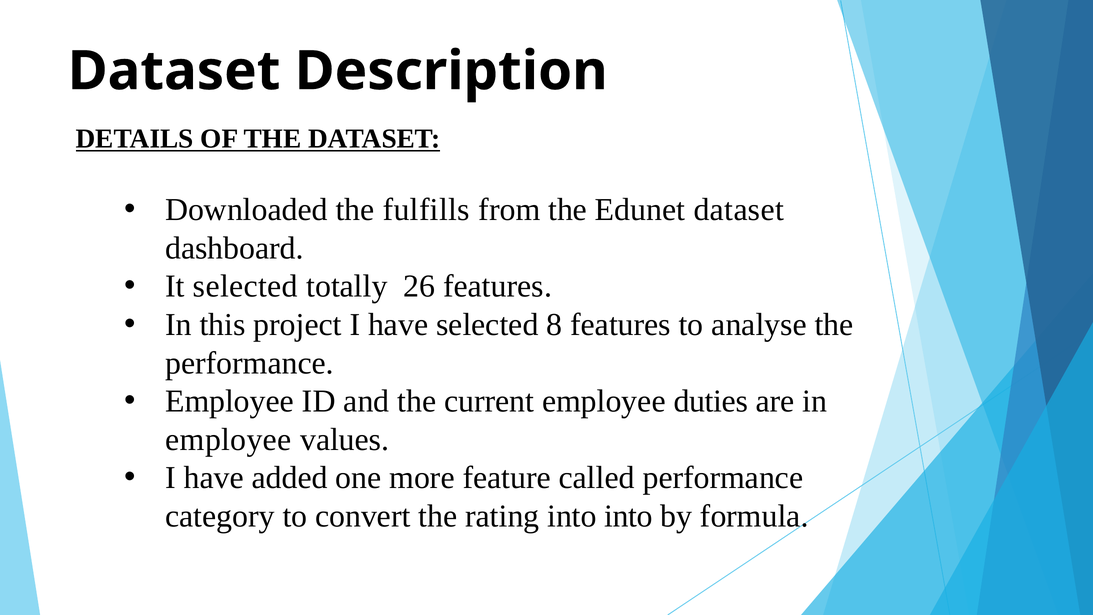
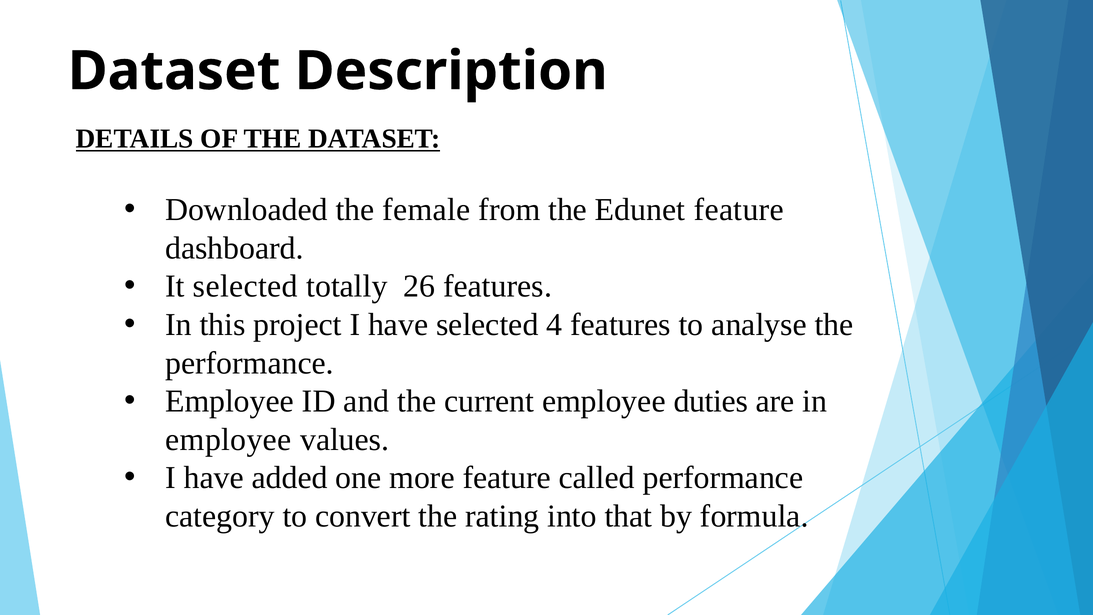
fulfills: fulfills -> female (426, 210)
Edunet dataset: dataset -> feature (739, 210)
8: 8 -> 4 (554, 325)
into into: into -> that (628, 516)
